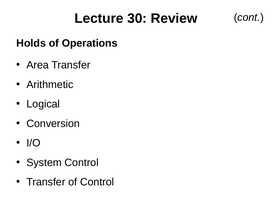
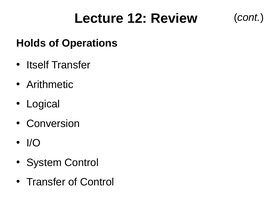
30: 30 -> 12 (137, 18)
Area: Area -> Itself (38, 65)
